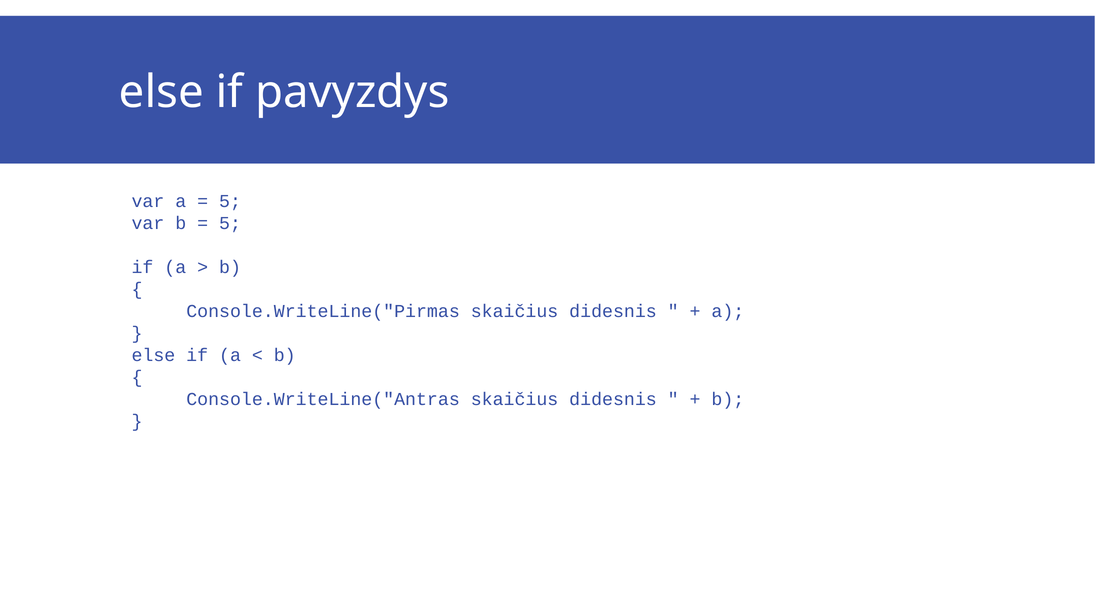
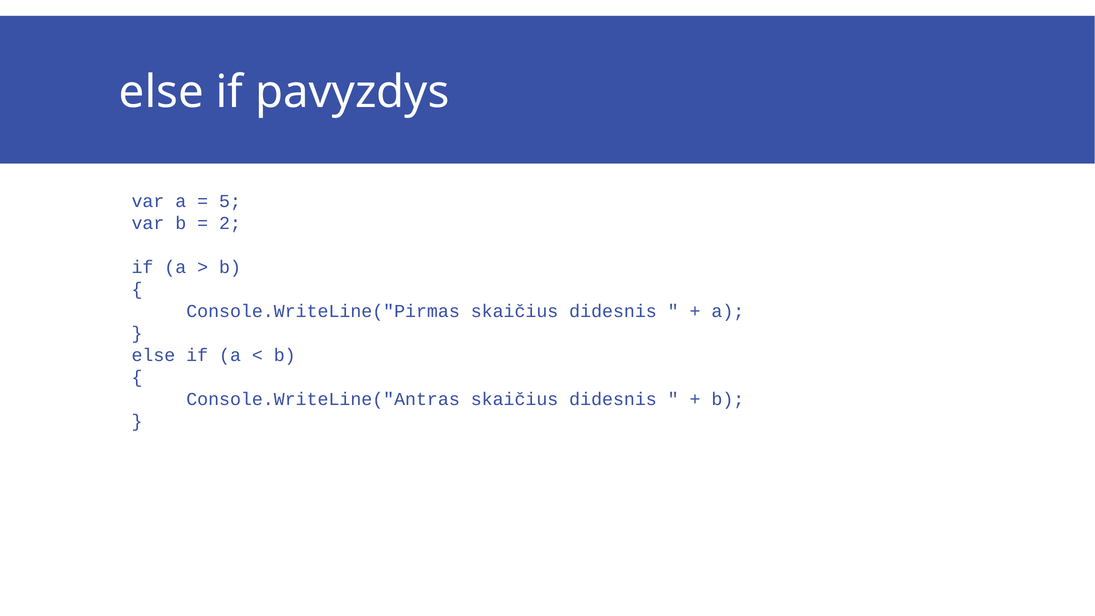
5: 5 -> 2 (230, 223)
